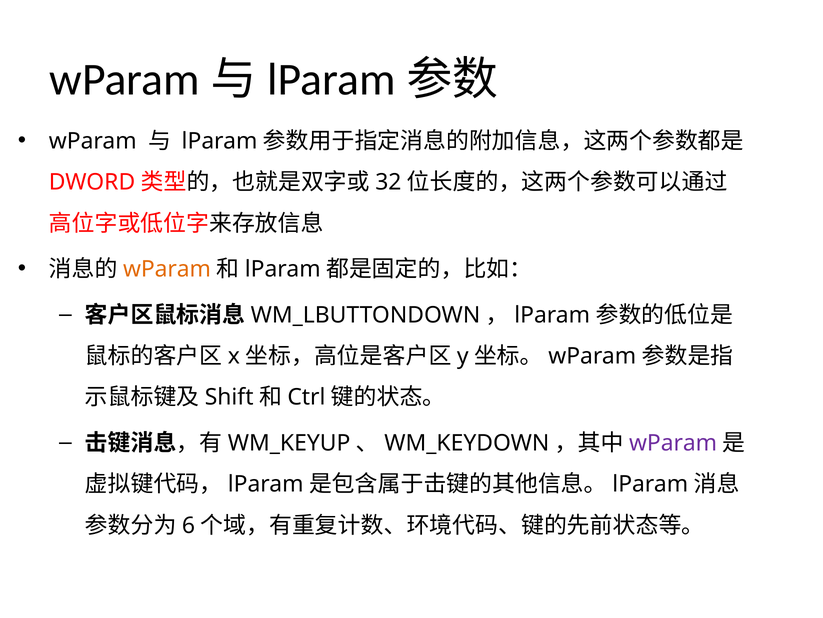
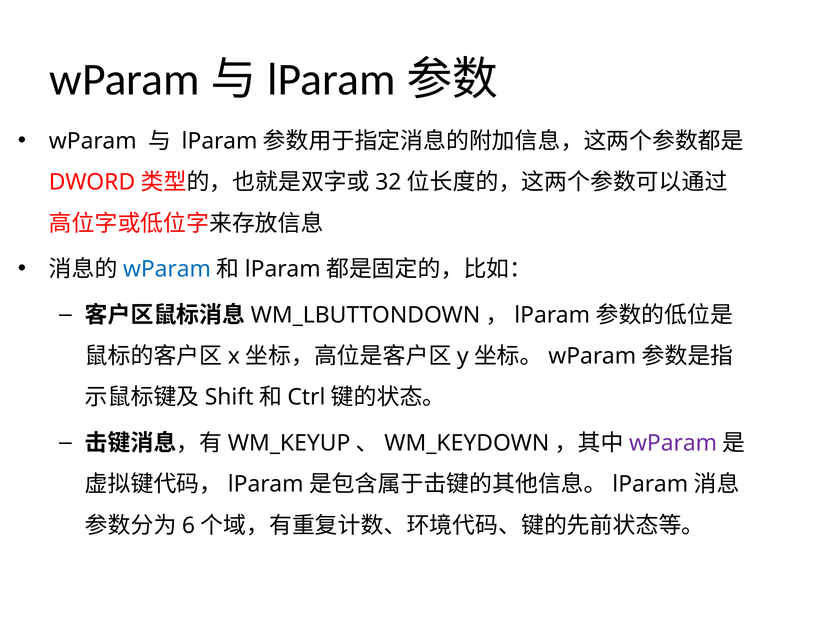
wParam colour: orange -> blue (167, 269)
